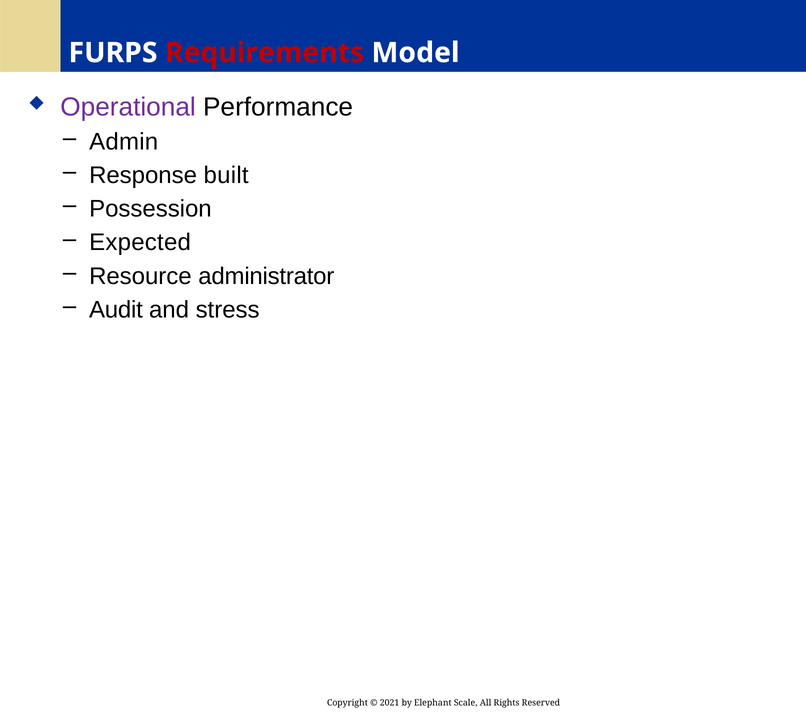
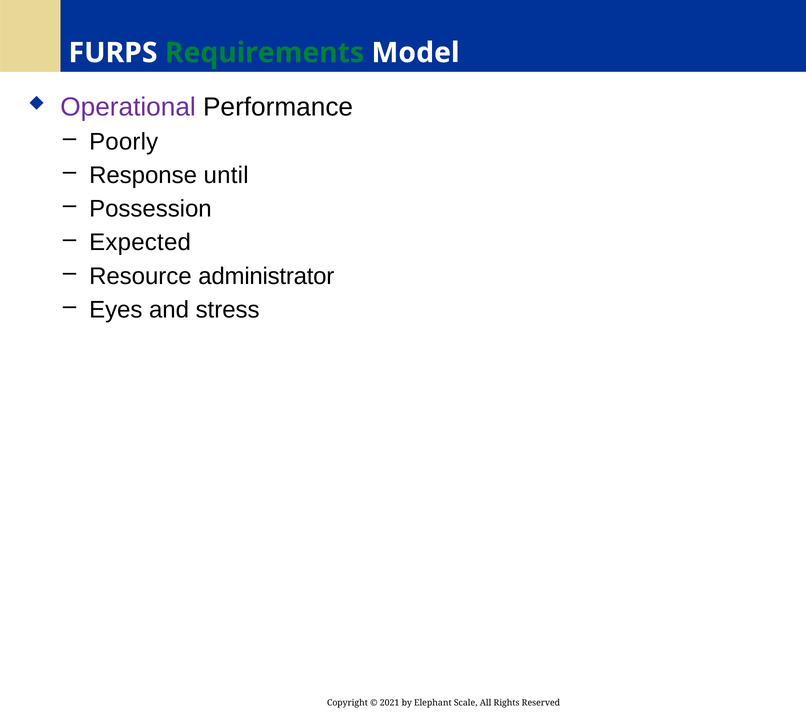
Requirements colour: red -> green (265, 53)
Admin: Admin -> Poorly (124, 142)
built: built -> until (226, 176)
Audit: Audit -> Eyes (116, 310)
